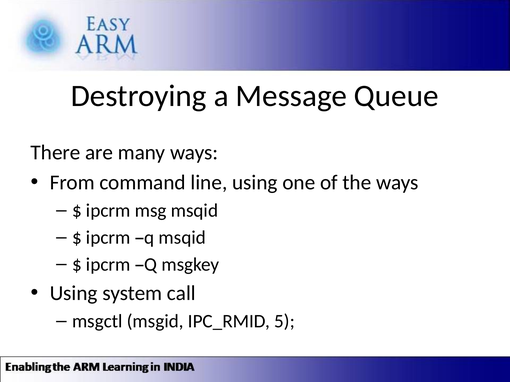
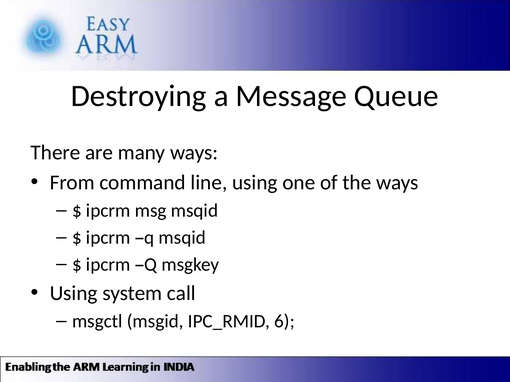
5: 5 -> 6 (284, 322)
